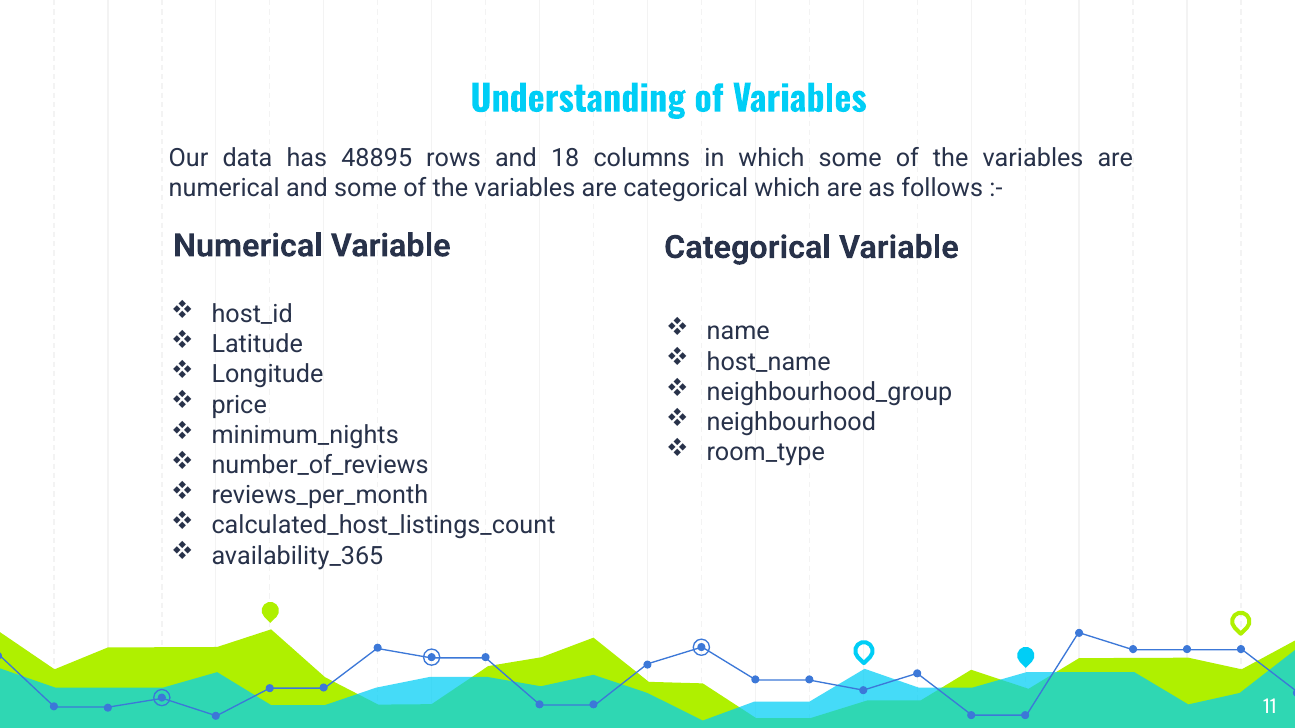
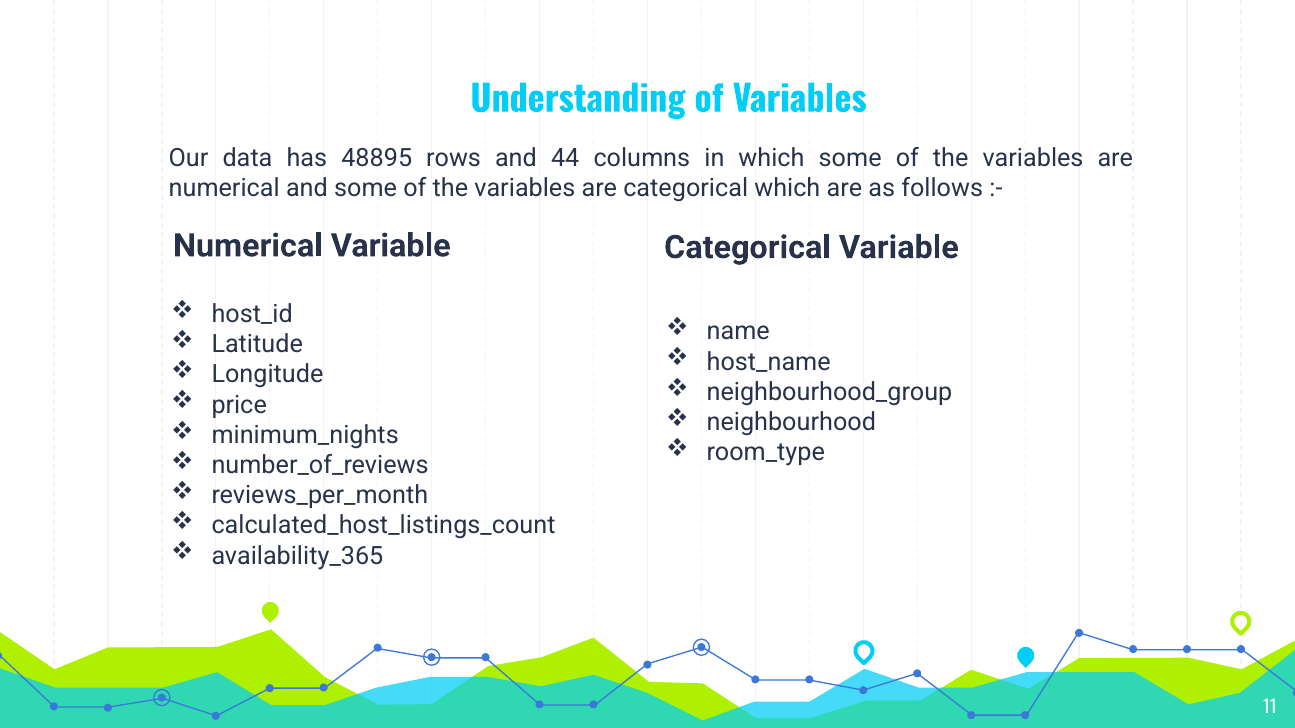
18: 18 -> 44 (565, 158)
